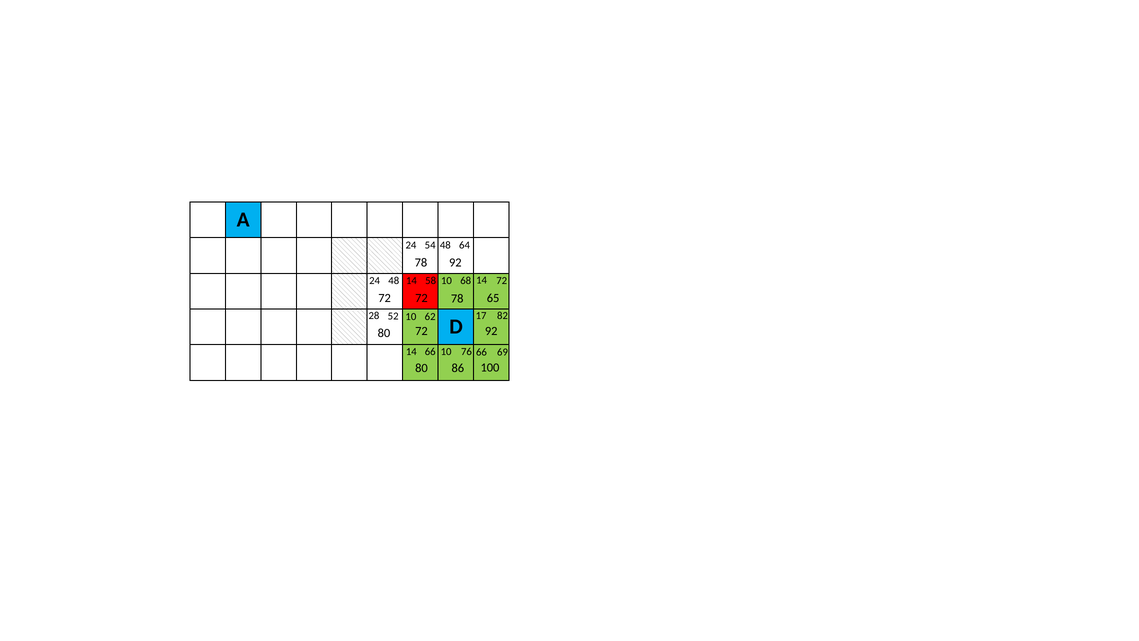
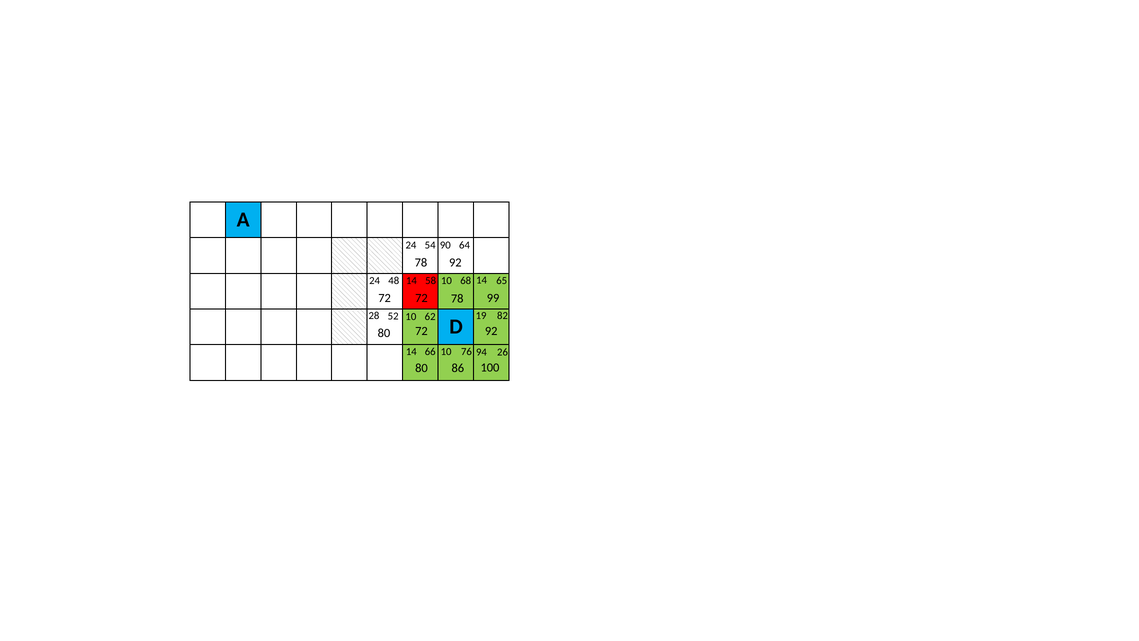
54 48: 48 -> 90 (445, 245)
58 72: 72 -> 65 (502, 280)
65: 65 -> 99 (493, 298)
17: 17 -> 19 (481, 316)
14 66: 66 -> 94 (481, 352)
69: 69 -> 26 (503, 352)
